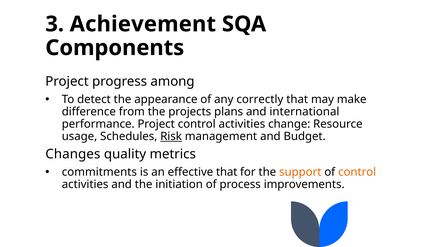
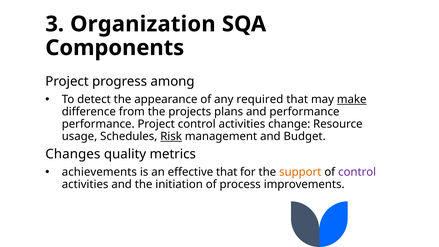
Achievement: Achievement -> Organization (143, 24)
correctly: correctly -> required (260, 99)
make underline: none -> present (352, 99)
and international: international -> performance (304, 112)
commitments: commitments -> achievements (99, 172)
control colour: orange -> purple (357, 172)
